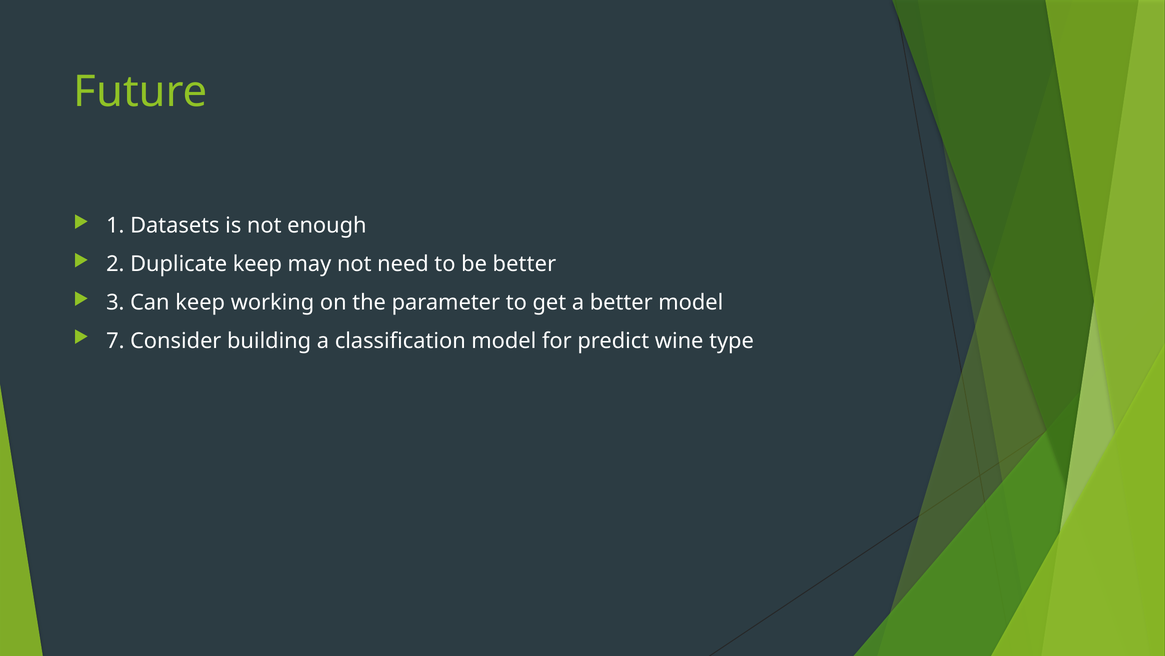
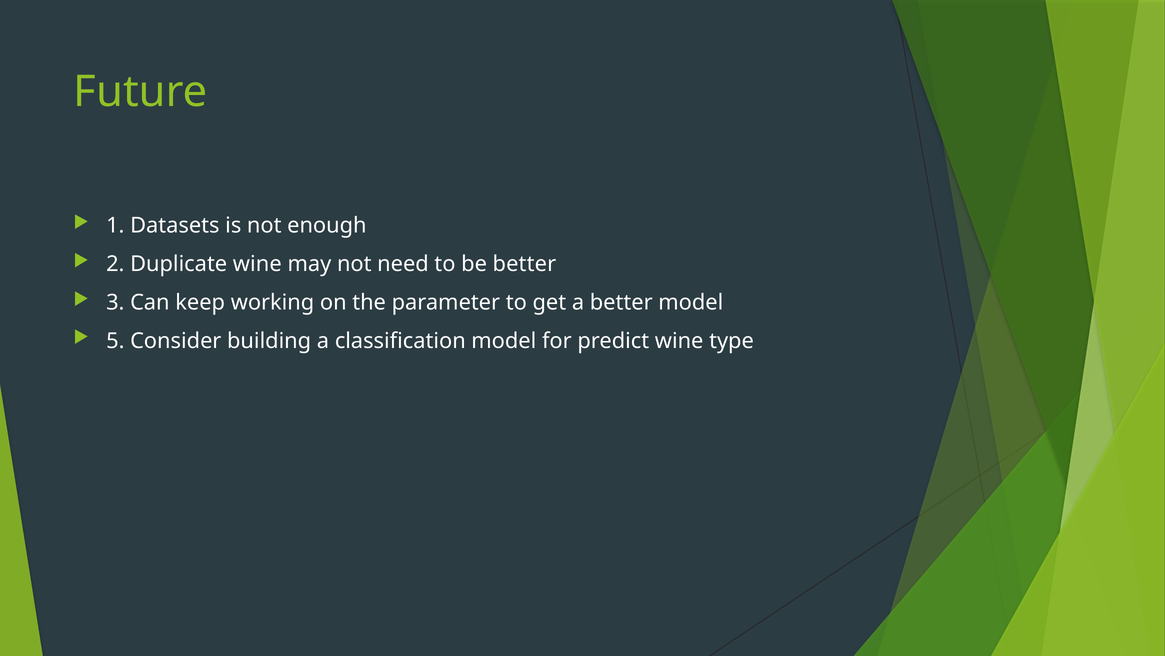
Duplicate keep: keep -> wine (257, 264)
7: 7 -> 5 (115, 341)
